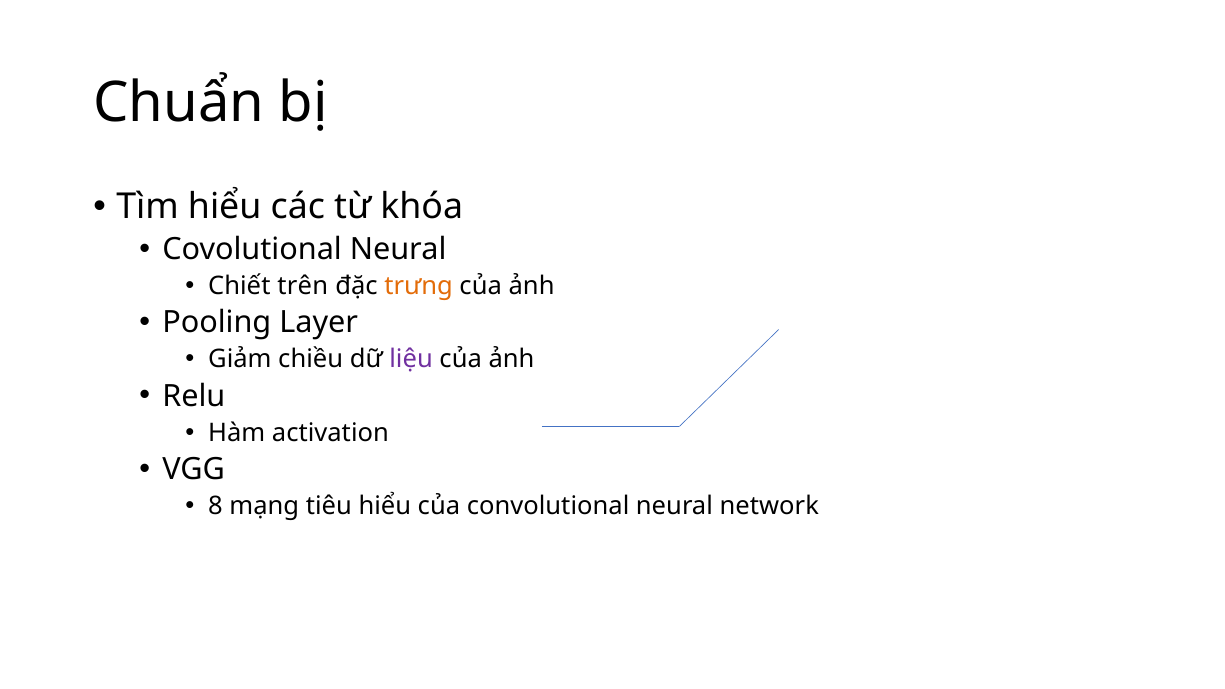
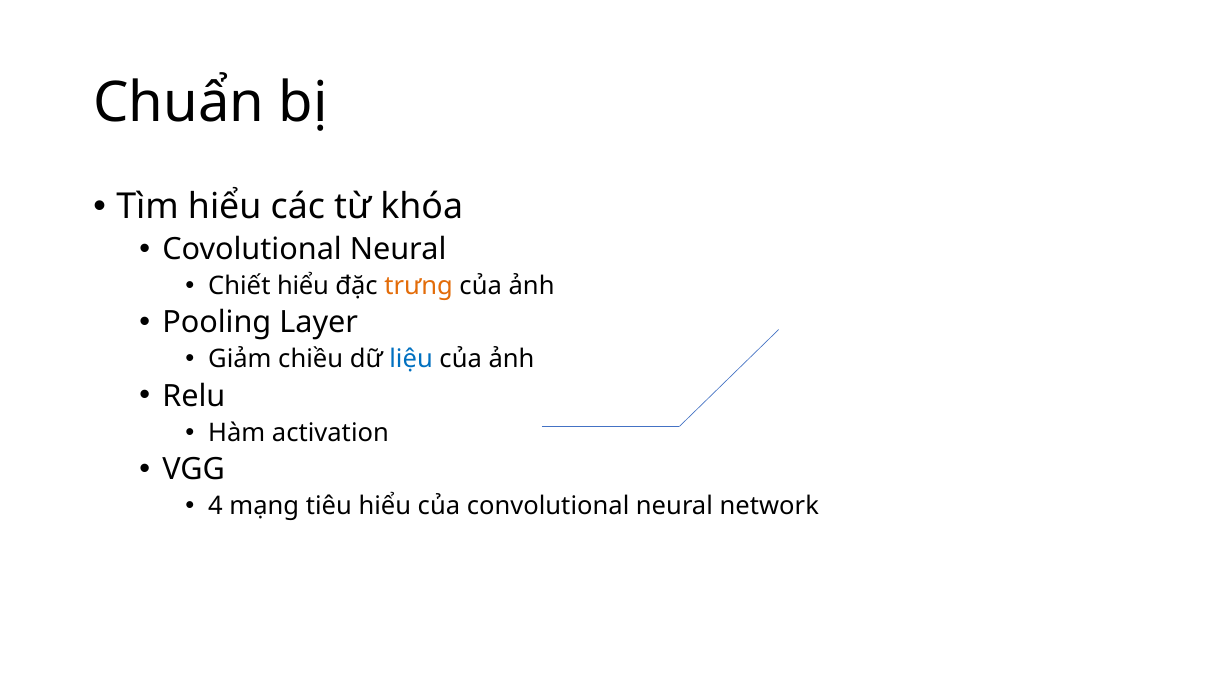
Chiết trên: trên -> hiểu (303, 286)
liệu colour: purple -> blue (411, 359)
8: 8 -> 4 (216, 506)
